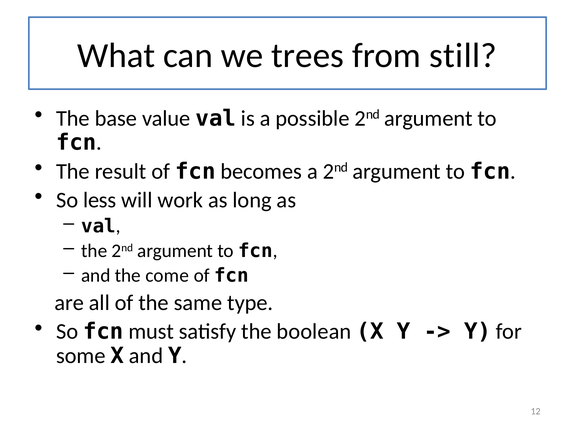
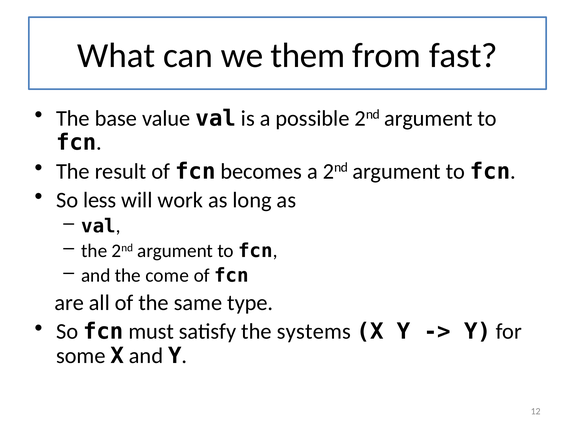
trees: trees -> them (308, 56)
still: still -> fast (463, 56)
boolean: boolean -> systems (314, 332)
